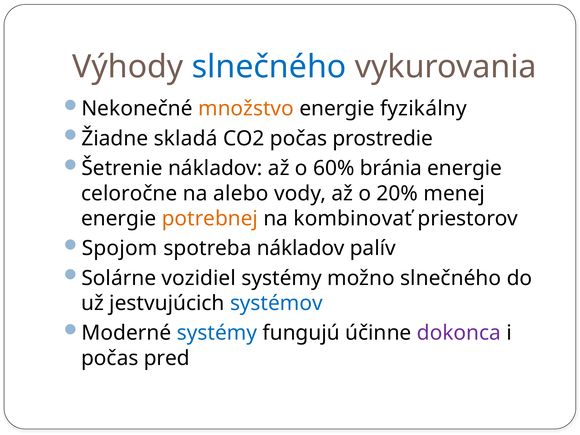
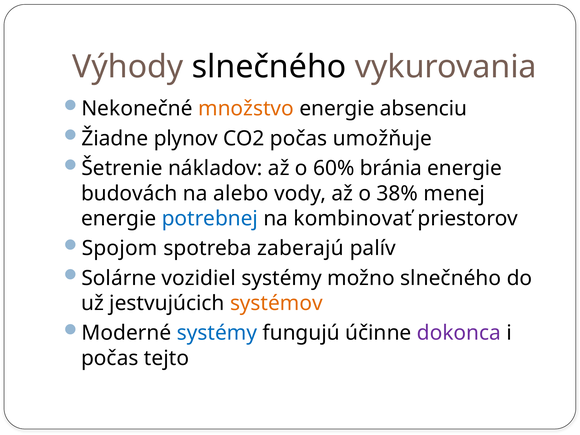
slnečného colour: blue -> black (269, 67)
fyzikálny: fyzikálny -> absenciu (424, 109)
skladá: skladá -> plynov (186, 139)
prostredie: prostredie -> umožňuje (382, 139)
celoročne: celoročne -> budovách (129, 193)
20%: 20% -> 38% (397, 193)
potrebnej colour: orange -> blue (210, 219)
spotreba nákladov: nákladov -> zaberajú (300, 248)
systémov colour: blue -> orange (276, 303)
pred: pred -> tejto (167, 358)
